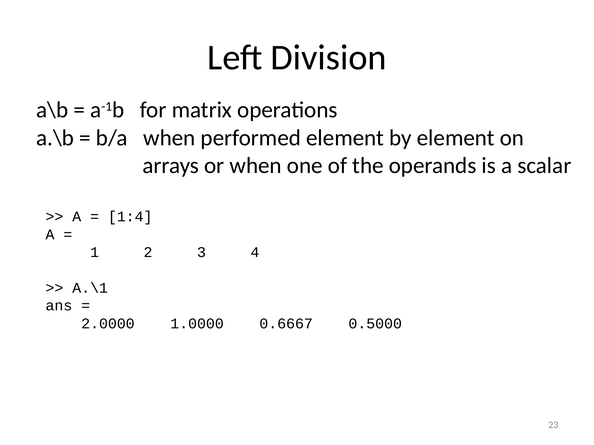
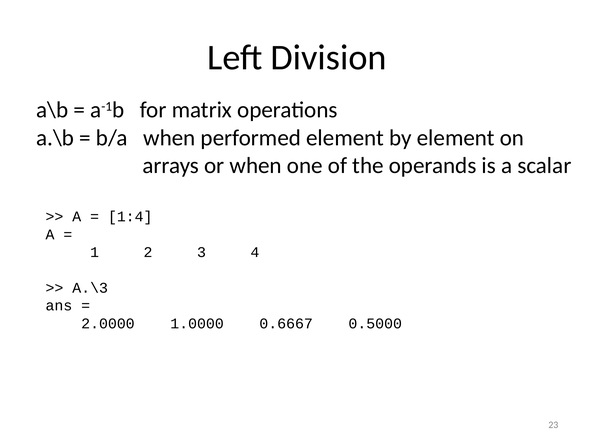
A.\1: A.\1 -> A.\3 (90, 288)
